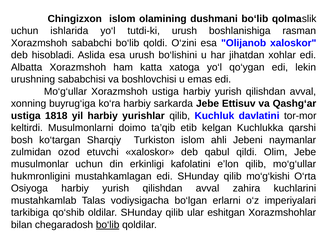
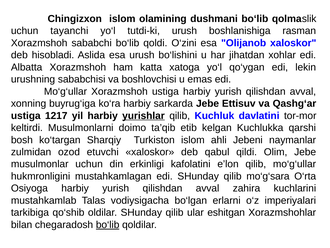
ishlarida: ishlarida -> tayanchi (69, 31)
1818: 1818 -> 1217 (56, 115)
yurishlar underline: none -> present (143, 115)
mo‘g‘kishi: mo‘g‘kishi -> mo‘g‘sara (268, 176)
